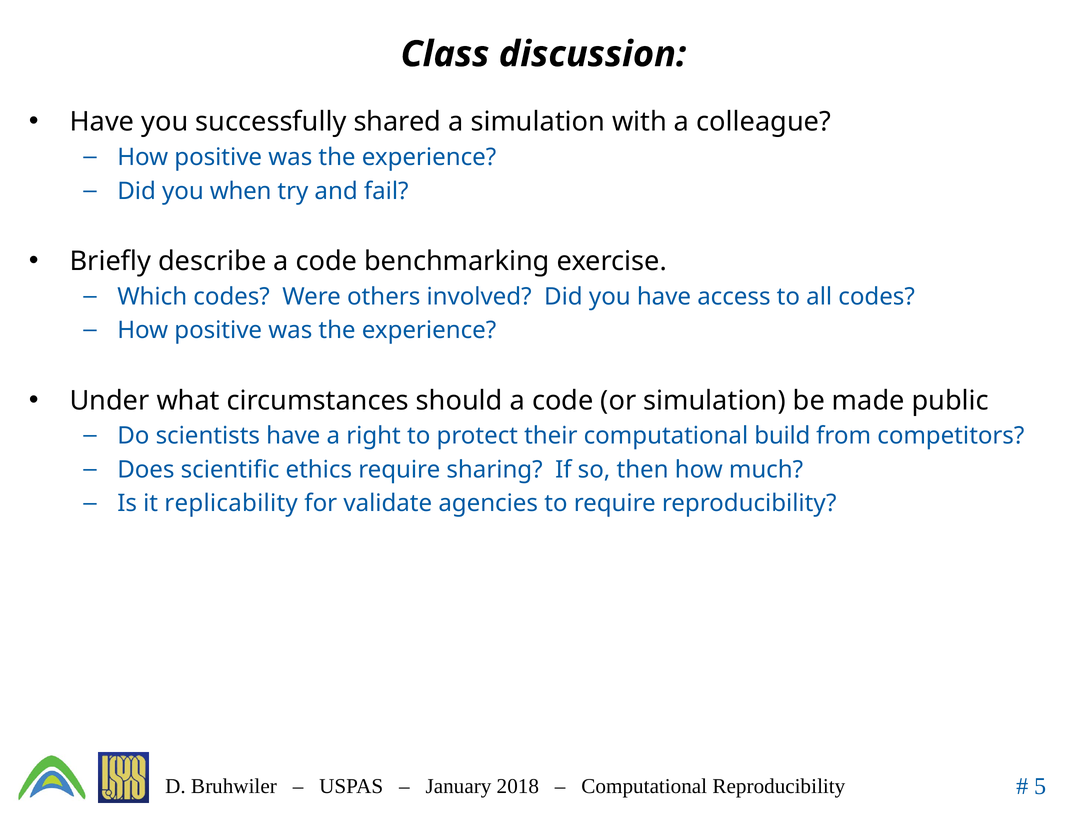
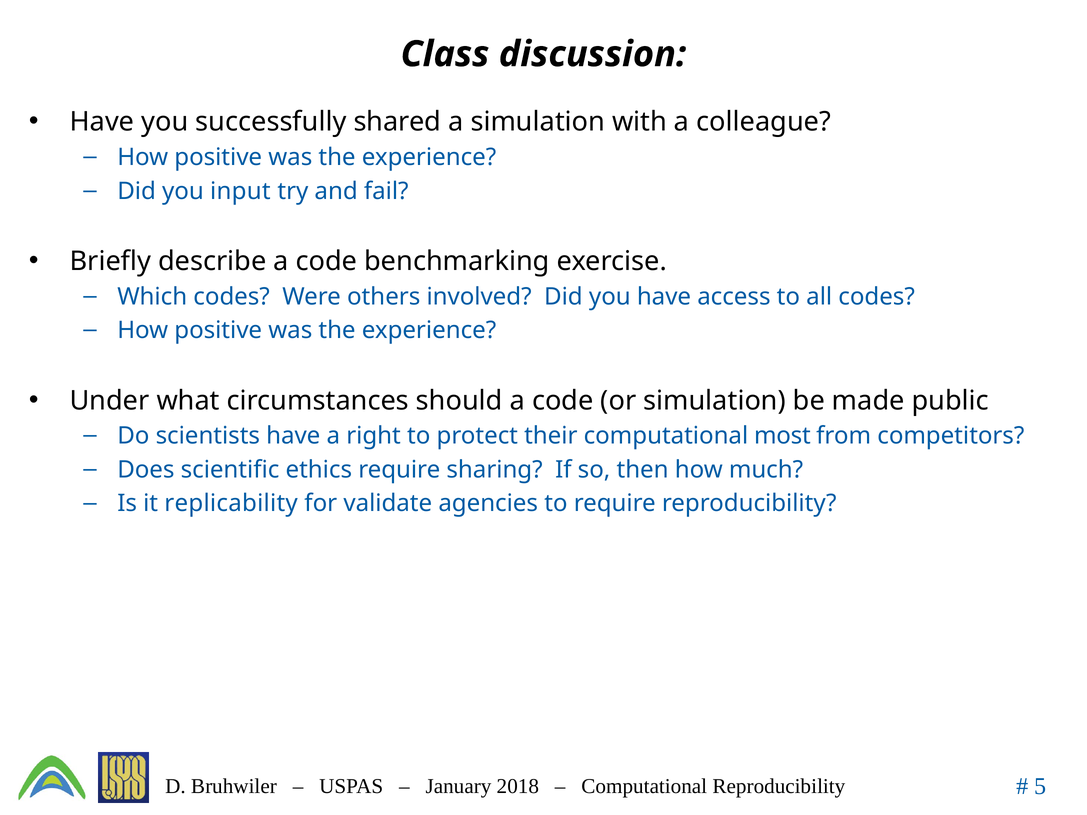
when: when -> input (240, 191)
build: build -> most (782, 436)
